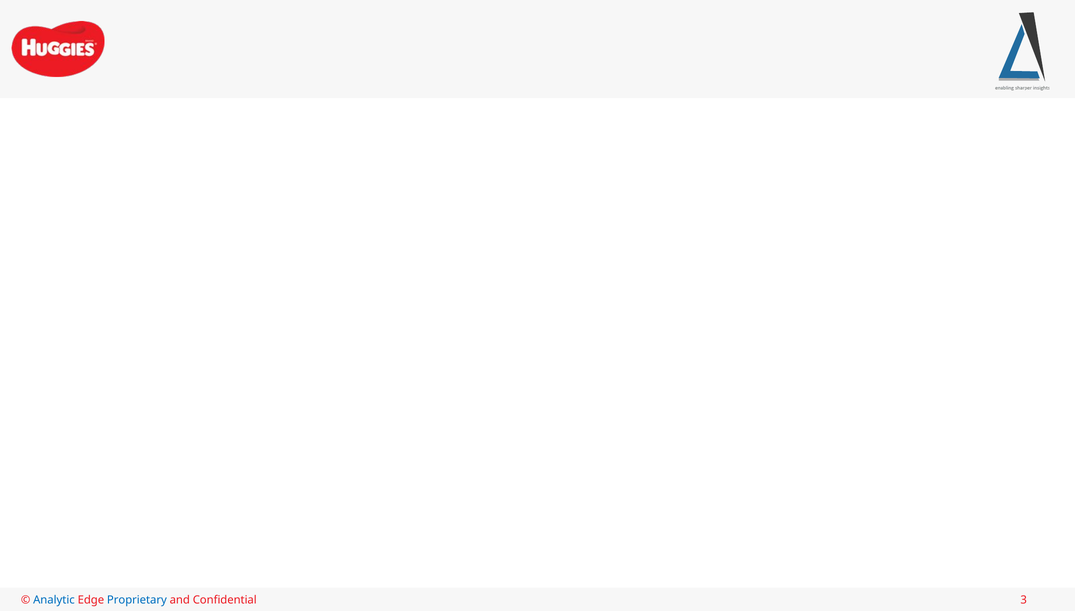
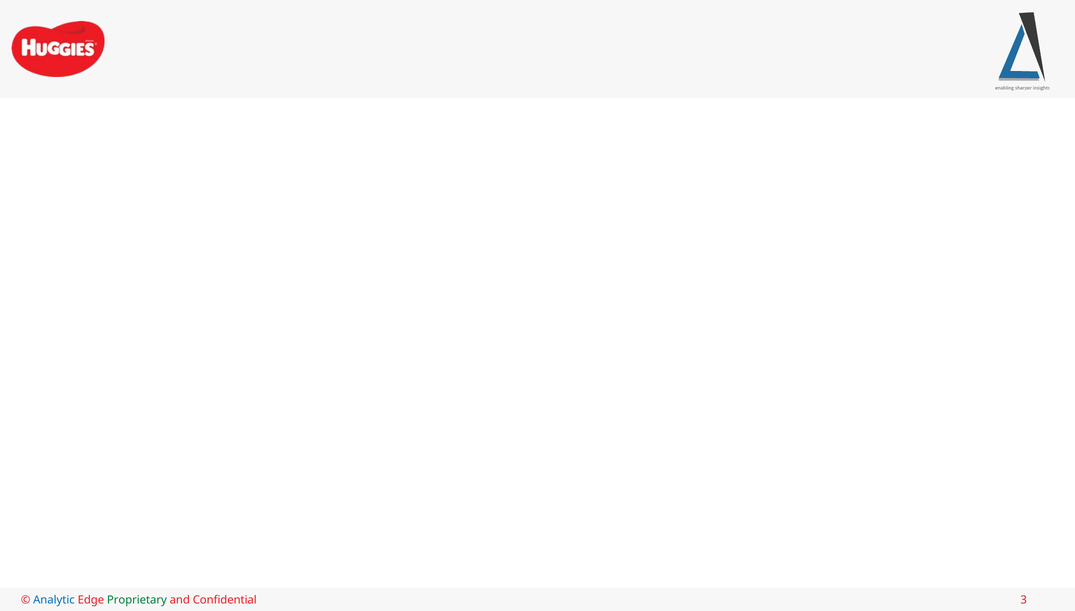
Proprietary colour: blue -> green (137, 600)
